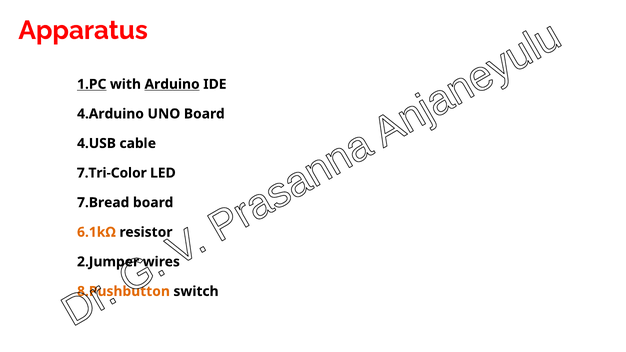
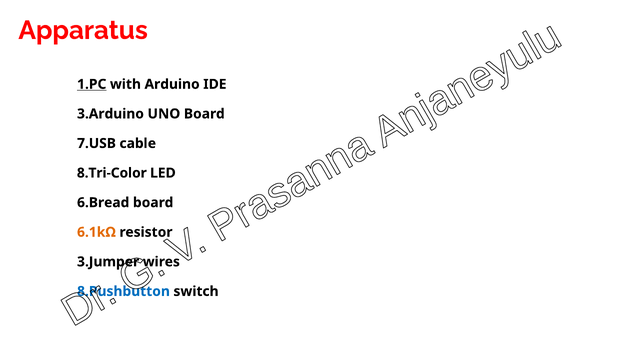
Arduino underline: present -> none (172, 84)
4.Arduino: 4.Arduino -> 3.Arduino (110, 114)
4.USB: 4.USB -> 7.USB (96, 143)
7.Tri-Color: 7.Tri-Color -> 8.Tri-Color (112, 173)
7.Bread: 7.Bread -> 6.Bread (103, 203)
2.Jumper: 2.Jumper -> 3.Jumper (108, 262)
8.Pushbutton colour: orange -> blue (123, 291)
